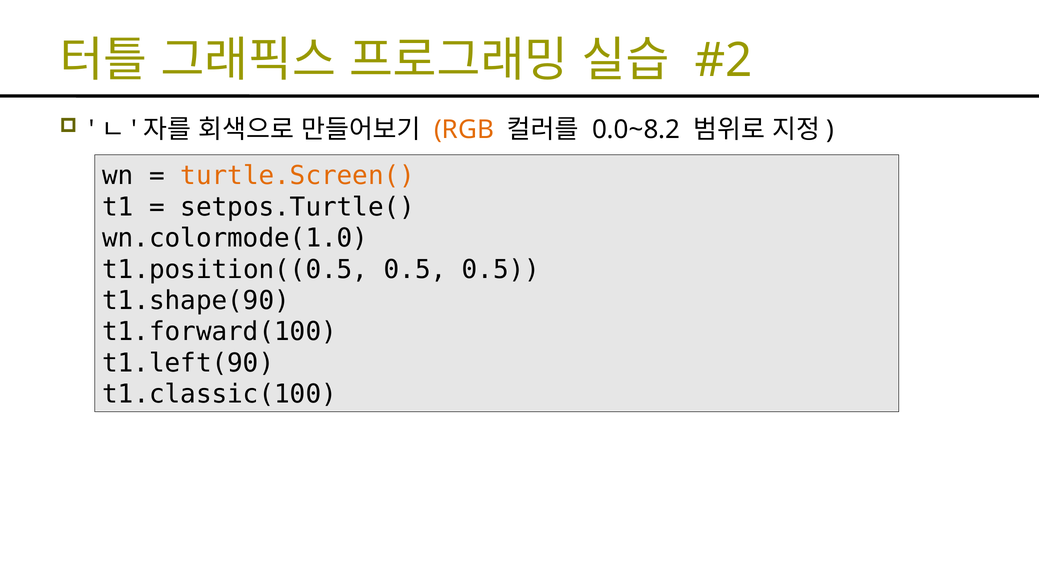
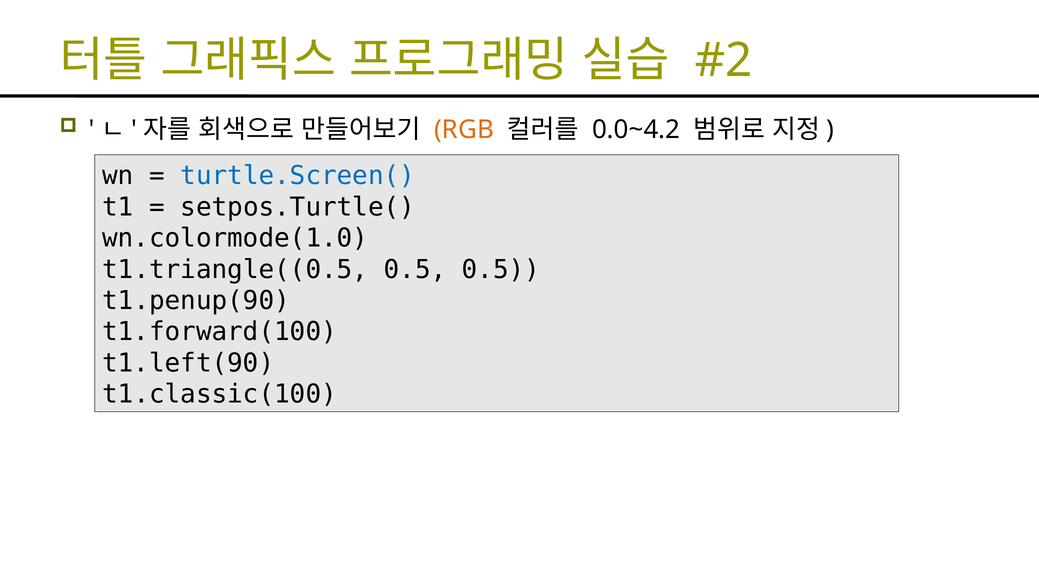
0.0~8.2: 0.0~8.2 -> 0.0~4.2 (636, 129)
turtle.Screen( colour: orange -> blue (298, 176)
t1.position((0.5: t1.position((0.5 -> t1.triangle((0.5 (235, 269)
t1.shape(90: t1.shape(90 -> t1.penup(90 (196, 300)
